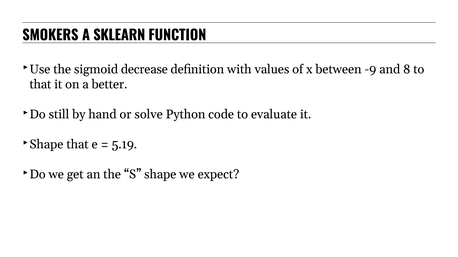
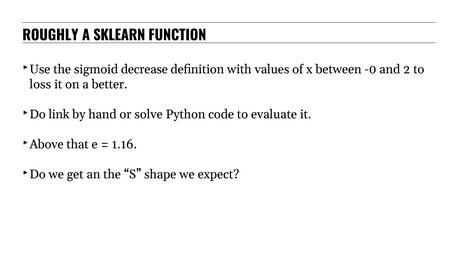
SMOKERS: SMOKERS -> ROUGHLY (50, 36)
-9: -9 -> -0 (370, 69)
8: 8 -> 2 (407, 69)
that: that -> loss (40, 84)
still: still -> link (59, 114)
Shape: Shape -> Above (47, 144)
5.19: 5.19 -> 1.16 (124, 144)
